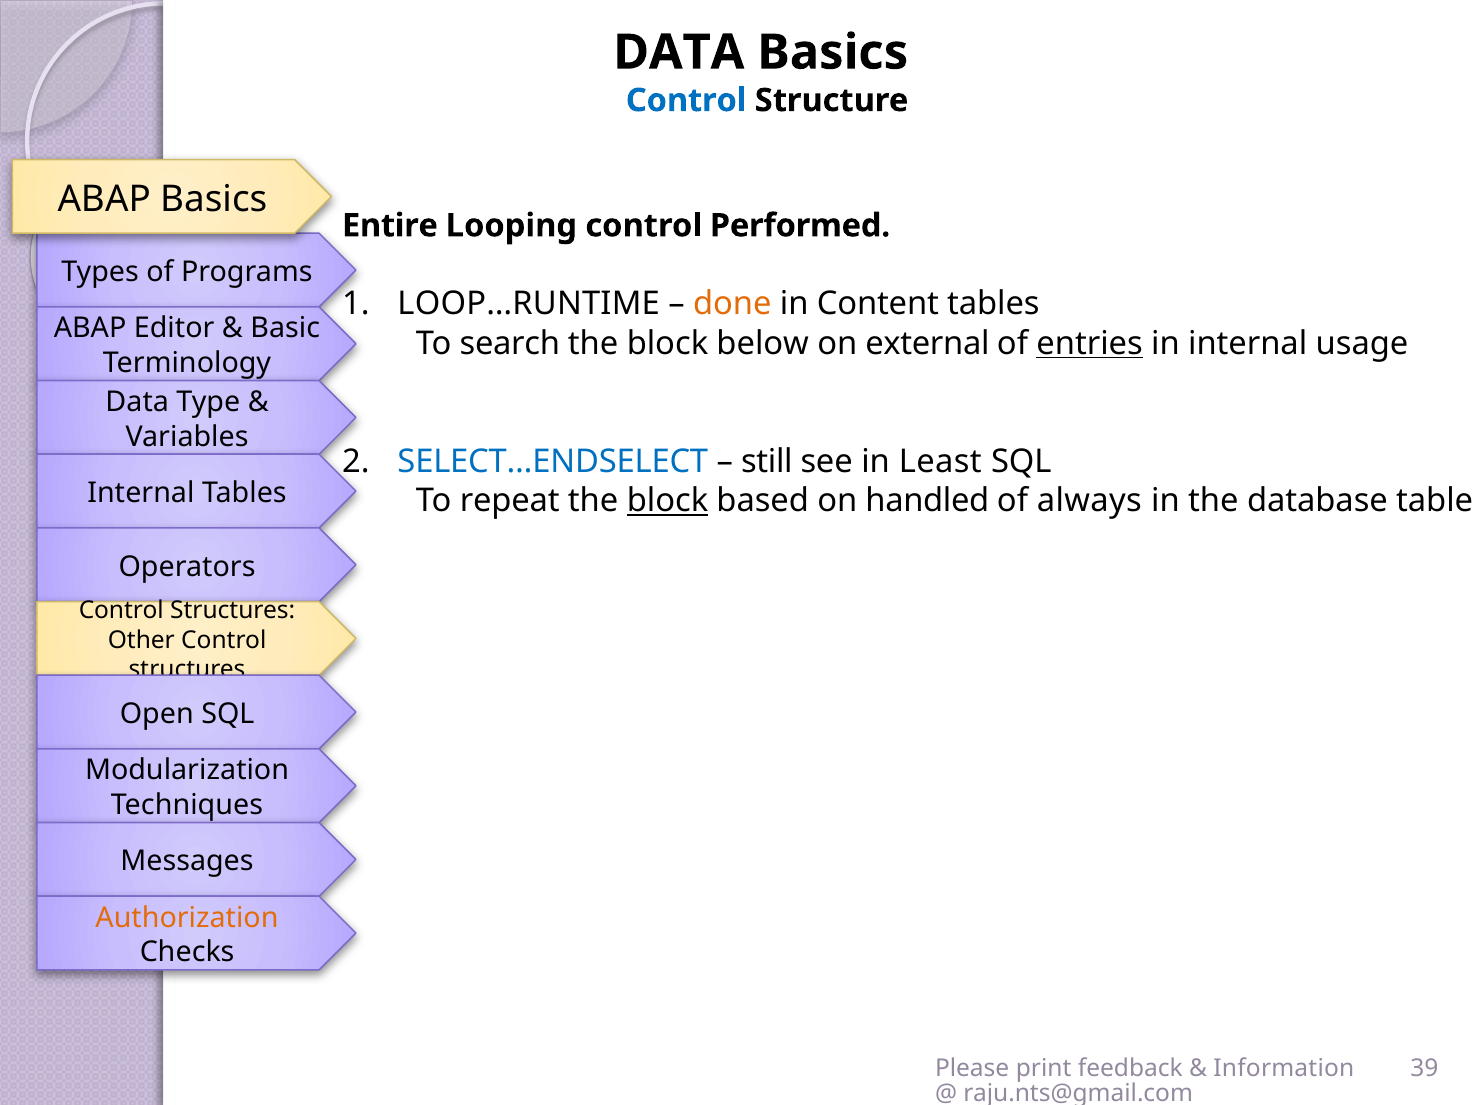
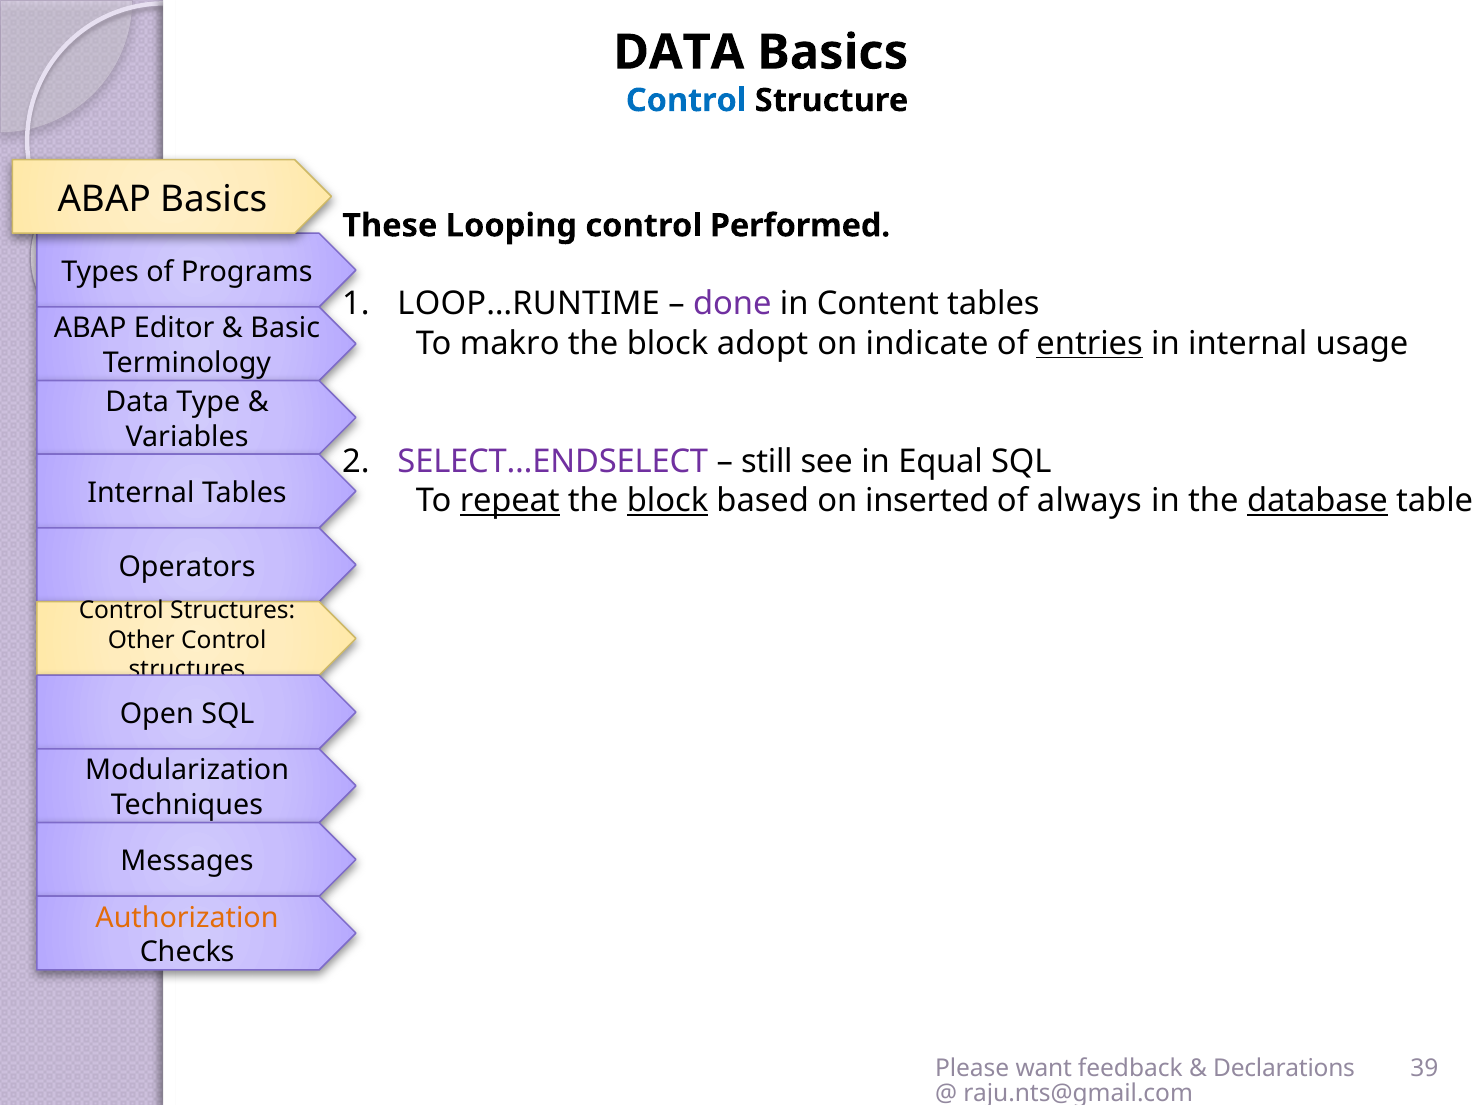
Entire: Entire -> These (390, 226)
done colour: orange -> purple (732, 304)
search: search -> makro (510, 343)
below: below -> adopt (763, 343)
external: external -> indicate (927, 343)
SELECT…ENDSELECT colour: blue -> purple (553, 461)
Least: Least -> Equal (941, 461)
repeat underline: none -> present (510, 500)
handled: handled -> inserted (927, 500)
database underline: none -> present (1317, 500)
print: print -> want (1044, 1068)
Information: Information -> Declarations (1284, 1068)
